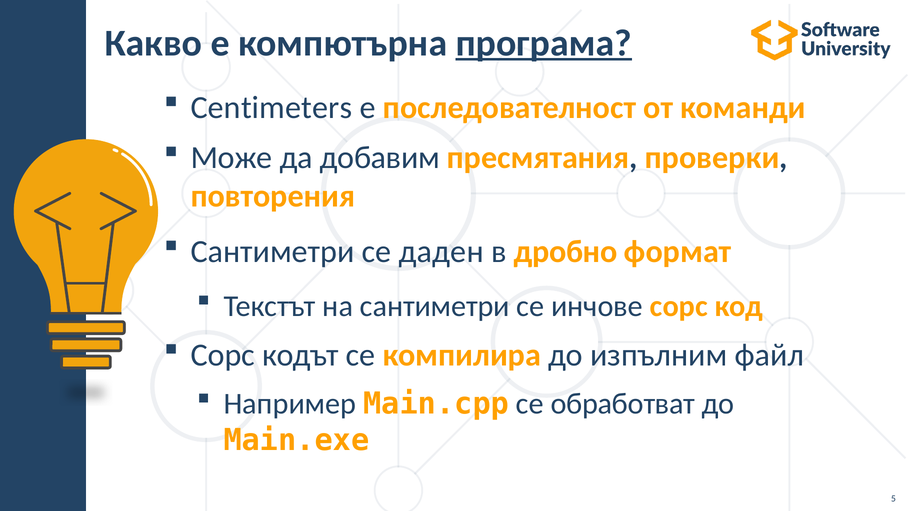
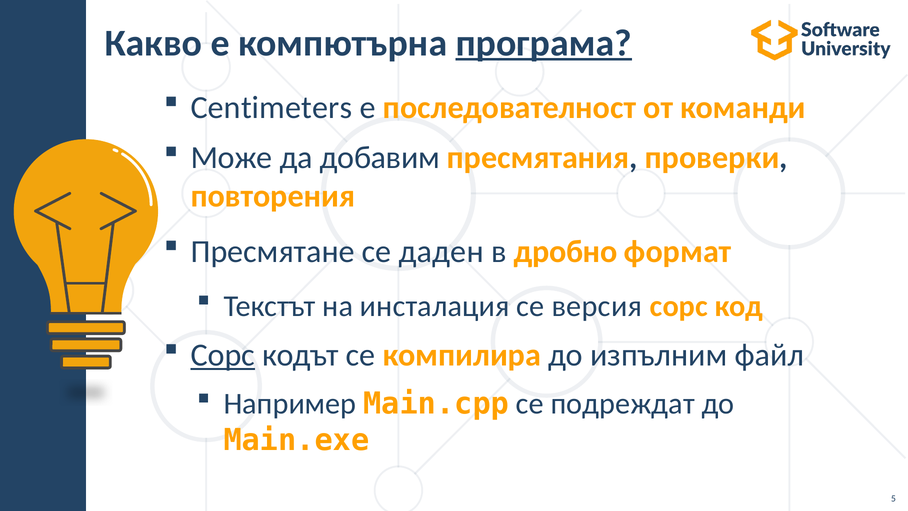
Сантиметри: Сантиметри -> Пресмятане (273, 252)
на сантиметри: сантиметри -> инсталация (435, 306)
инчове: инчове -> версия (597, 306)
Сорс underline: none -> present (223, 355)
обработват: обработват -> подреждат (623, 404)
